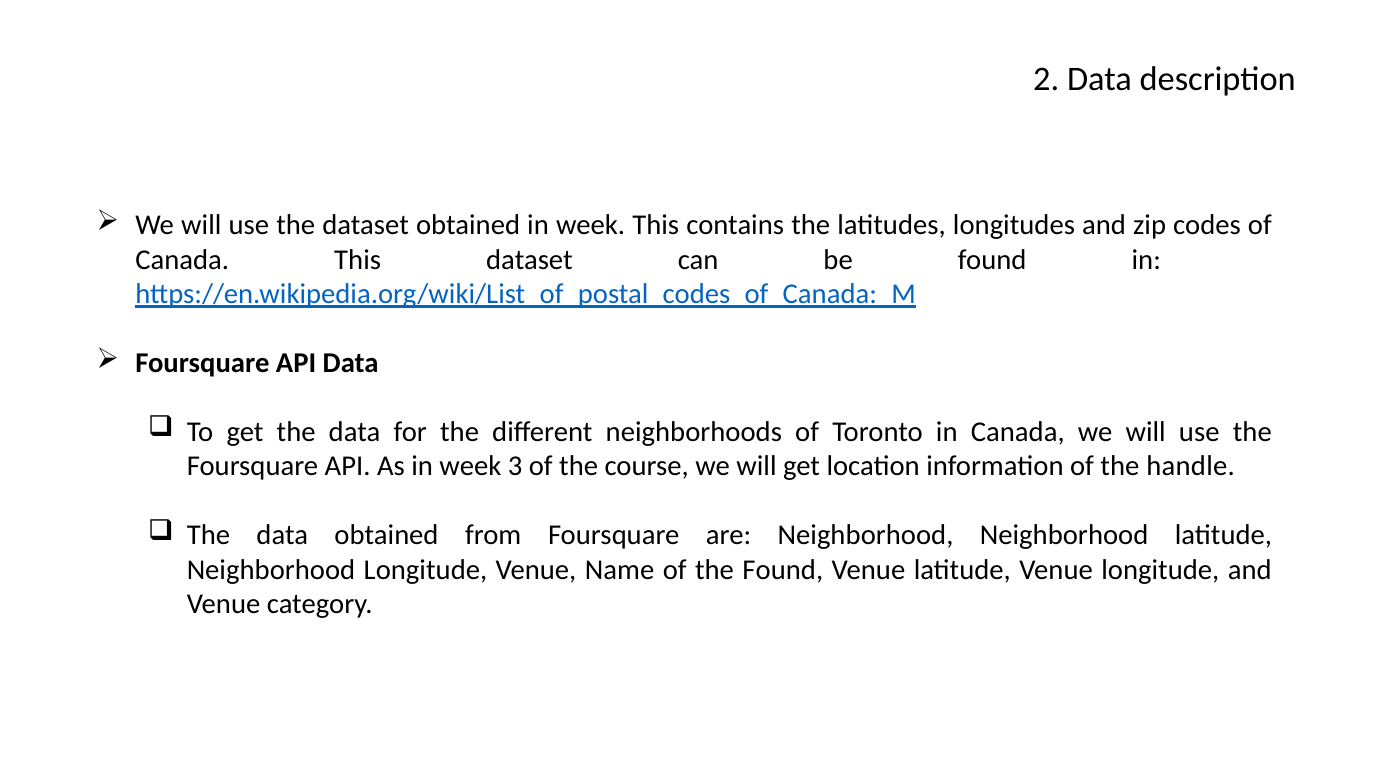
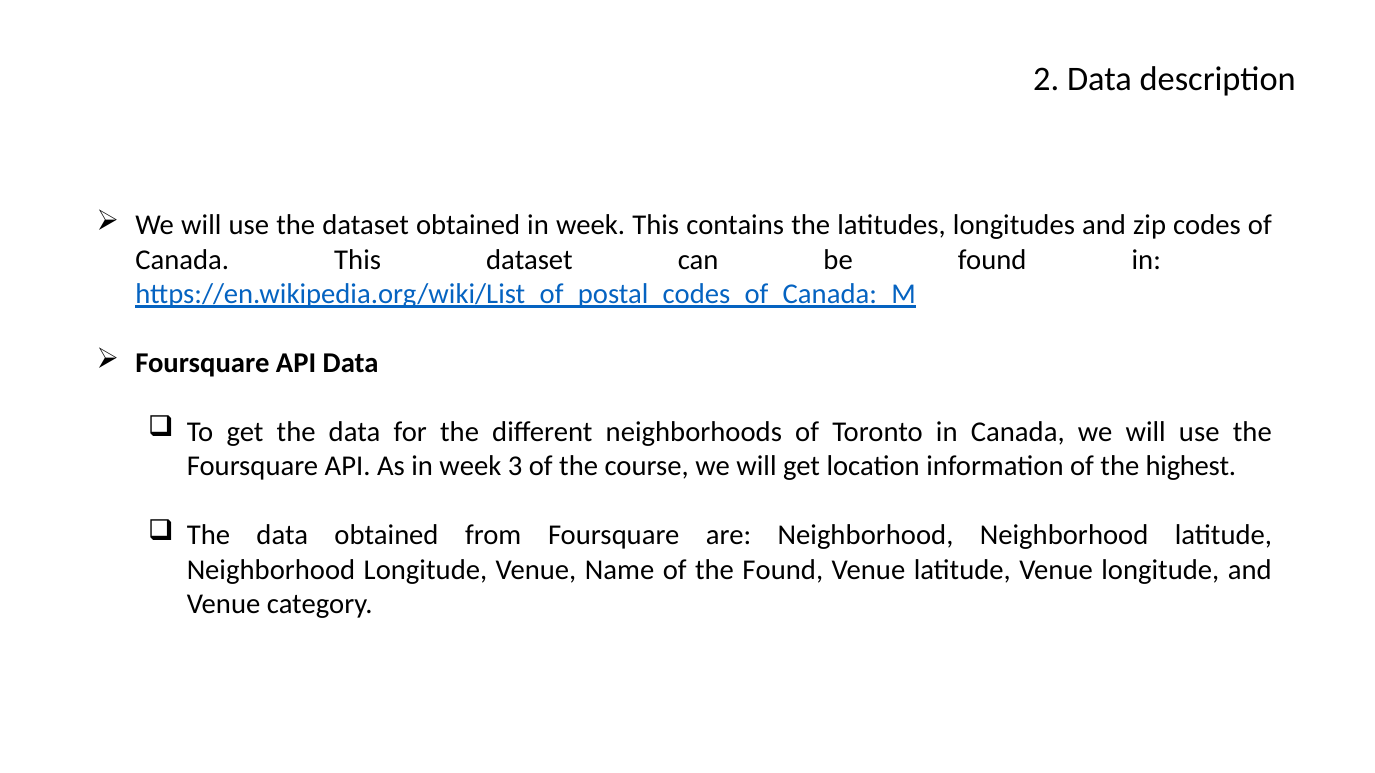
handle: handle -> highest (1191, 467)
